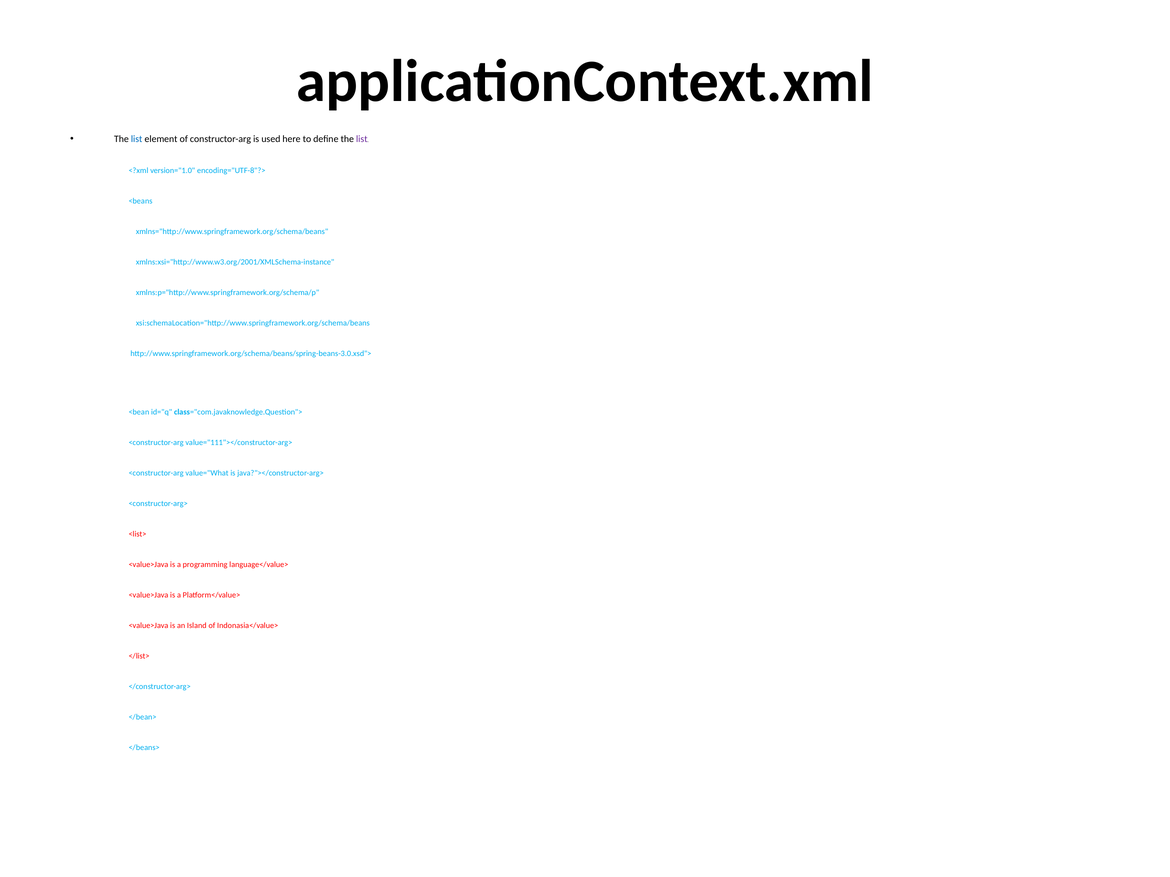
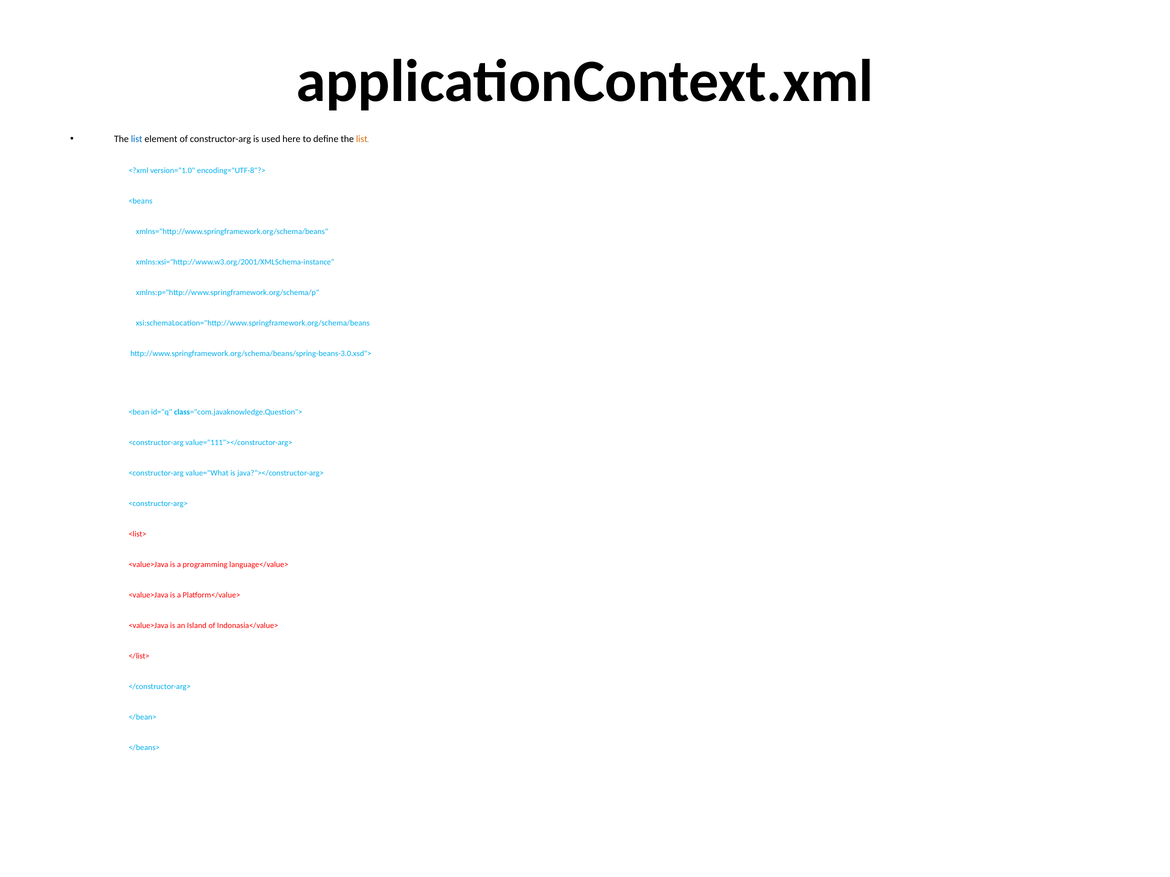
list colour: purple -> orange (362, 139)
